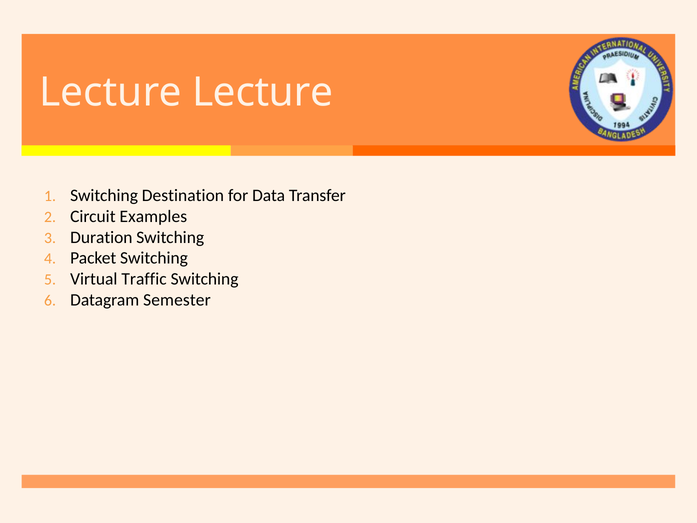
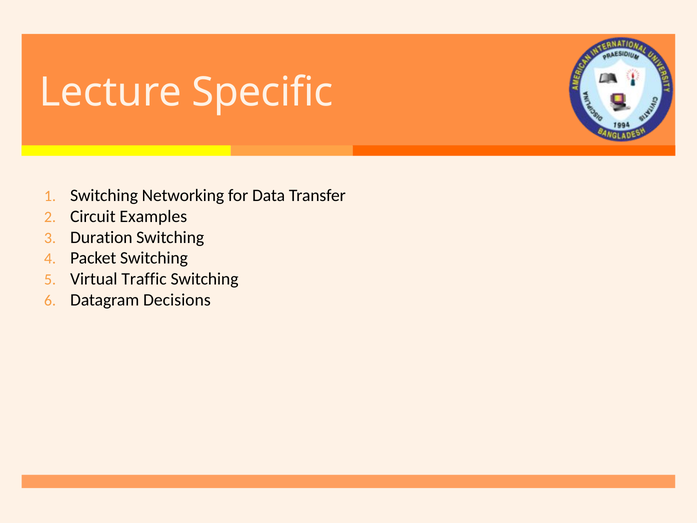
Lecture Lecture: Lecture -> Specific (263, 92)
Destination: Destination -> Networking (183, 195)
Semester: Semester -> Decisions (177, 300)
